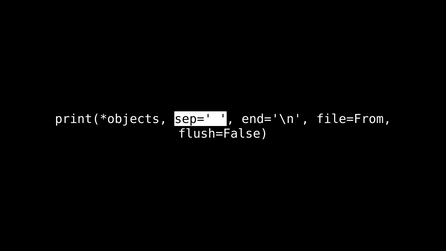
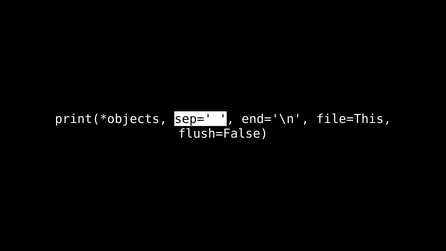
file=From: file=From -> file=This (354, 119)
